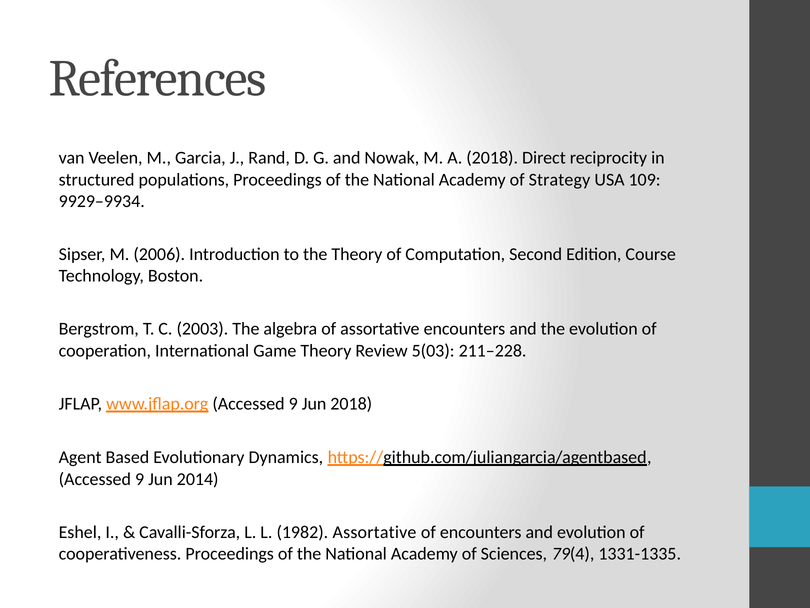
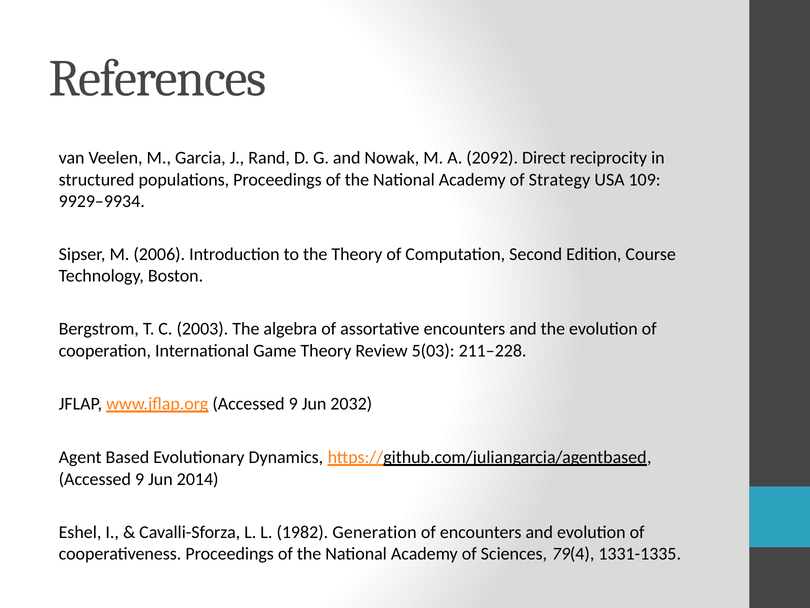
A 2018: 2018 -> 2092 (492, 158)
Jun 2018: 2018 -> 2032 (351, 403)
1982 Assortative: Assortative -> Generation (375, 532)
